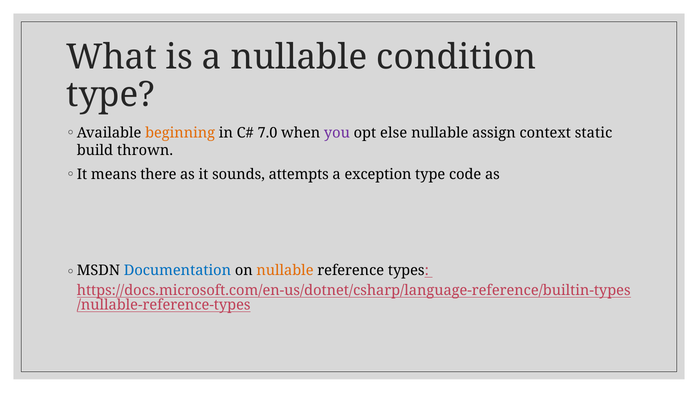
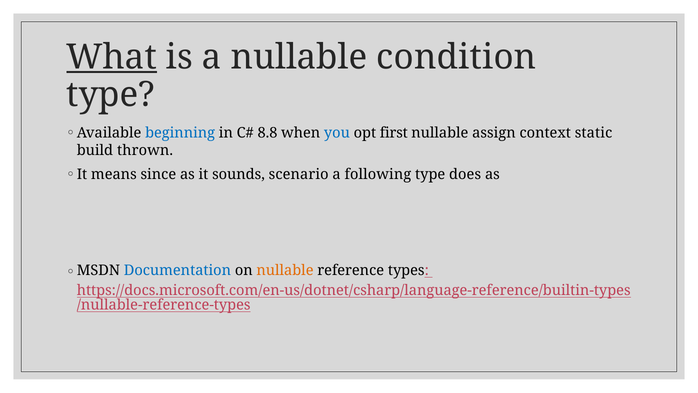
What underline: none -> present (112, 57)
beginning colour: orange -> blue (180, 133)
7.0: 7.0 -> 8.8 (267, 133)
you colour: purple -> blue (337, 133)
else: else -> first (394, 133)
there: there -> since (158, 174)
attempts: attempts -> scenario (299, 174)
exception: exception -> following (378, 174)
code: code -> does (465, 174)
